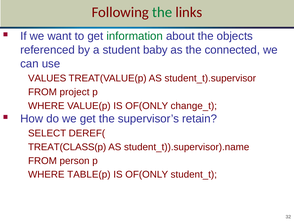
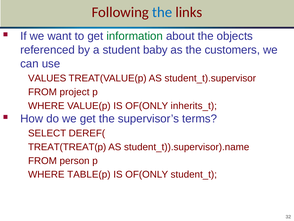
the colour: green -> blue (162, 12)
connected: connected -> customers (232, 50)
change_t: change_t -> inherits_t (194, 106)
retain: retain -> terms (200, 118)
TREAT(CLASS(p: TREAT(CLASS(p -> TREAT(TREAT(p (67, 147)
